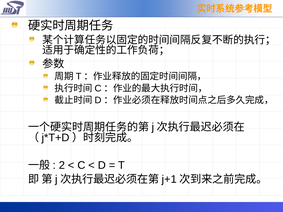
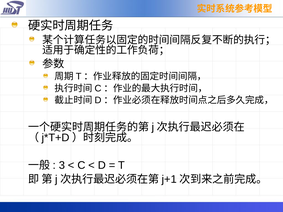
2: 2 -> 3 (62, 166)
